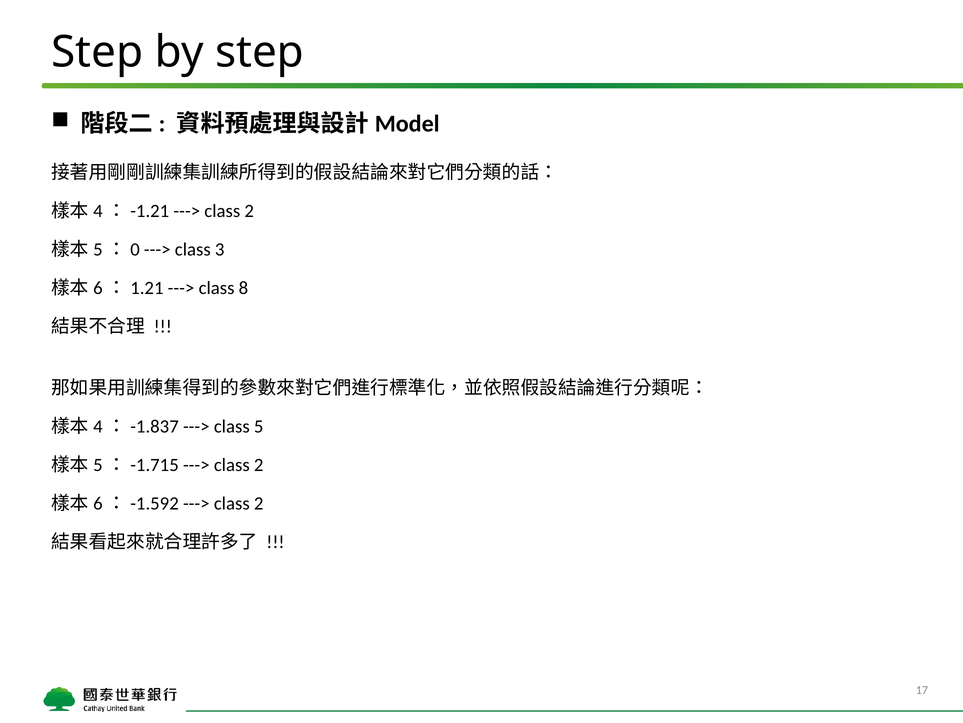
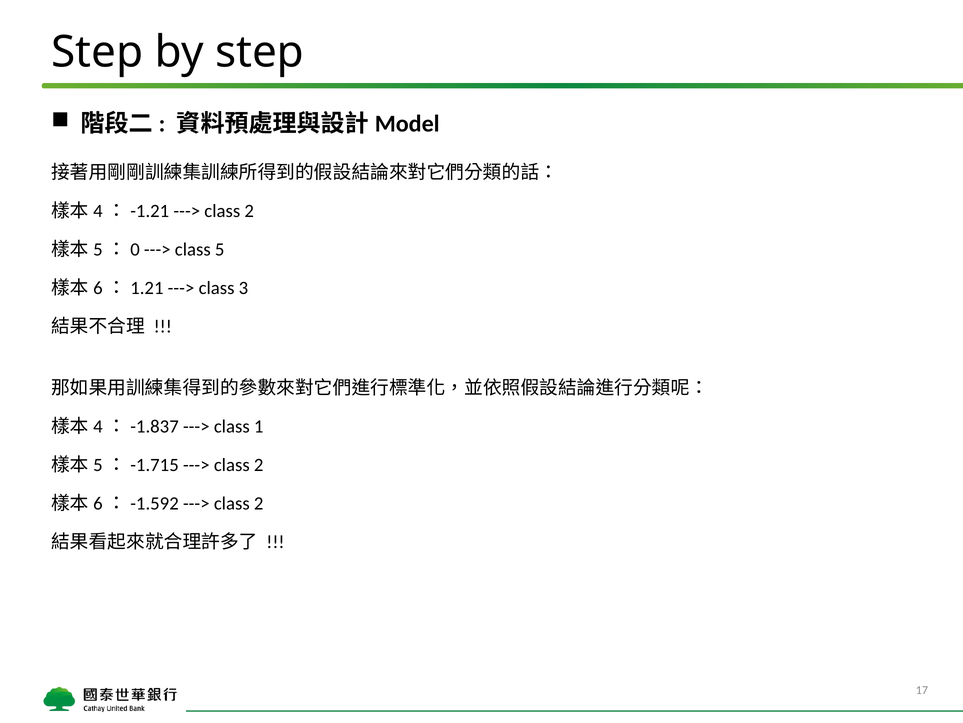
3: 3 -> 5 (220, 249)
8: 8 -> 3 (243, 288)
5: 5 -> 1 (259, 426)
